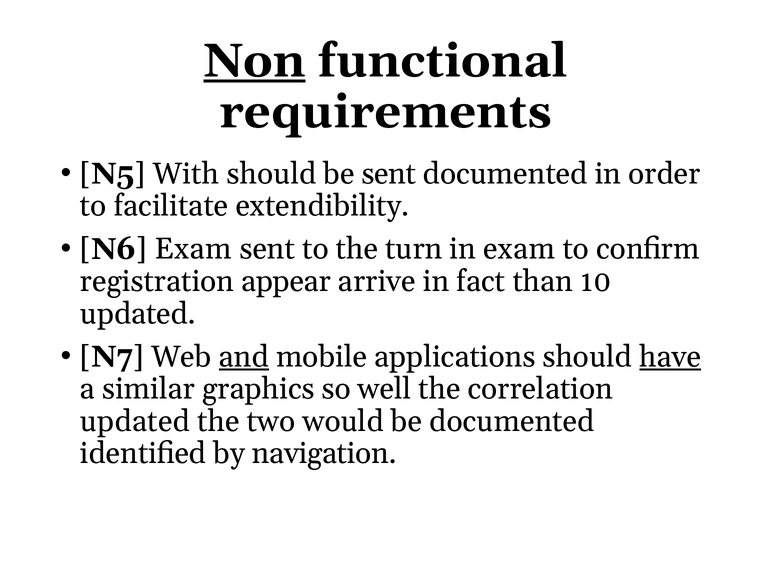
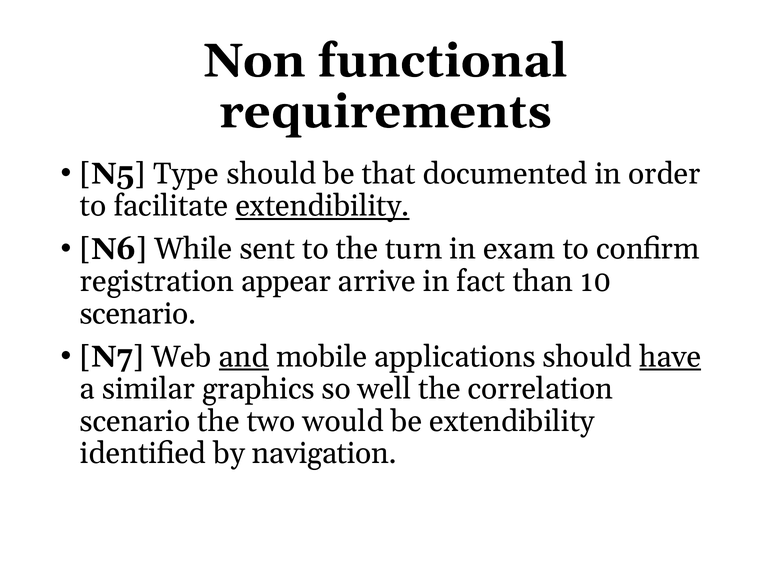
Non underline: present -> none (254, 61)
With: With -> Type (186, 174)
be sent: sent -> that (389, 174)
extendibility underline: none -> present (322, 206)
Exam: Exam -> While (193, 249)
updated: updated -> scenario (138, 314)
updated: updated -> scenario (135, 421)
be documented: documented -> extendibility (512, 421)
